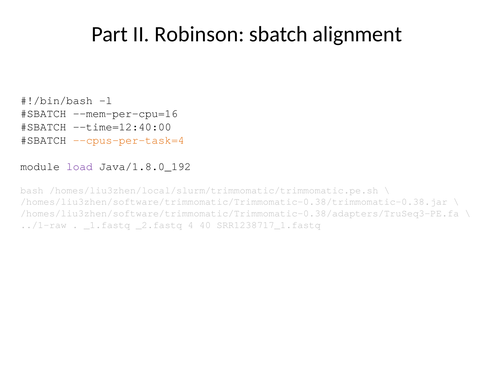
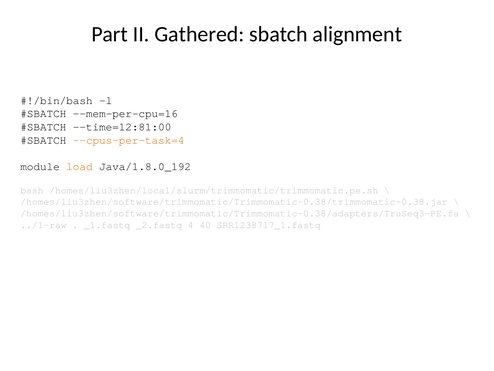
Robinson: Robinson -> Gathered (199, 34)
--time=12:40:00: --time=12:40:00 -> --time=12:81:00 (122, 127)
load colour: purple -> orange (79, 166)
